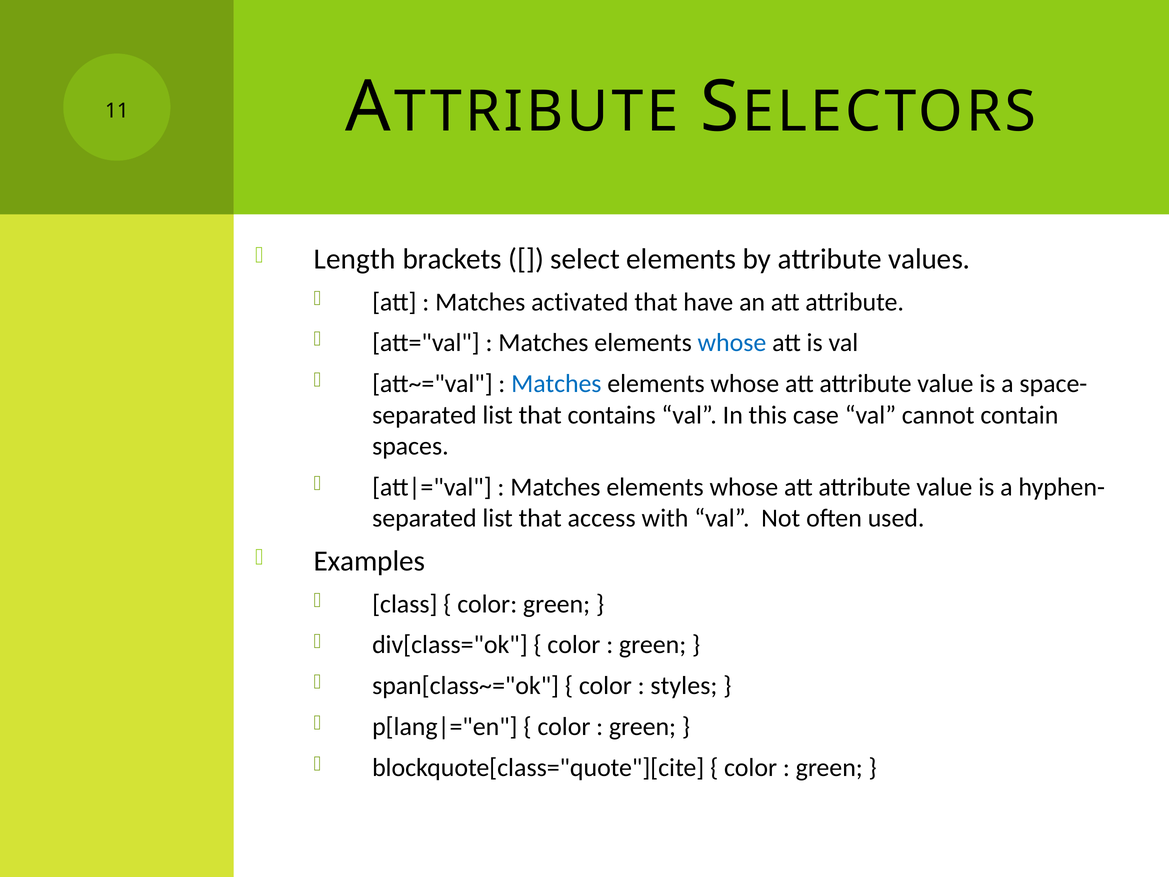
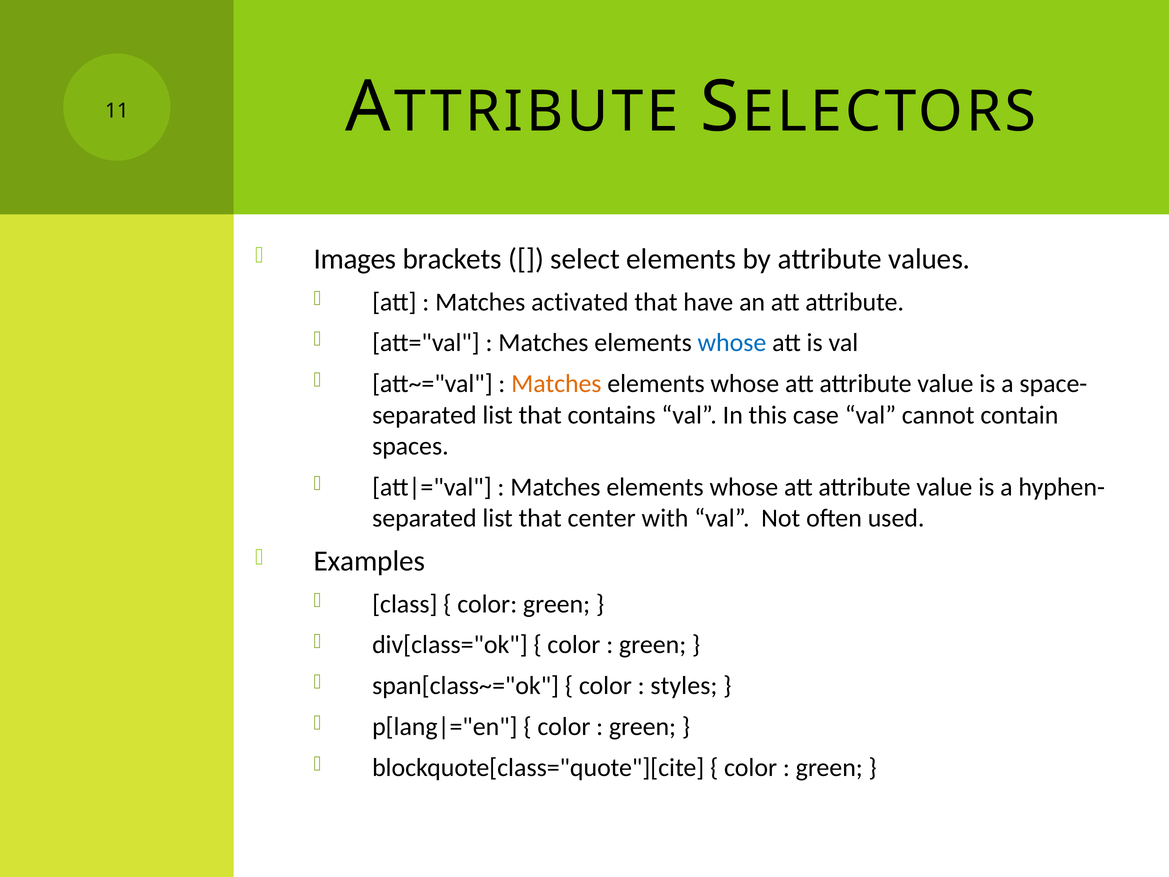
Length: Length -> Images (355, 259)
Matches colour: blue -> orange (556, 384)
access: access -> center (602, 518)
